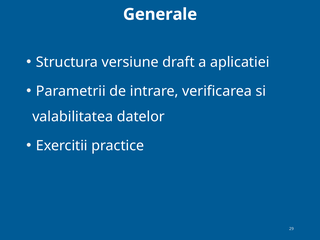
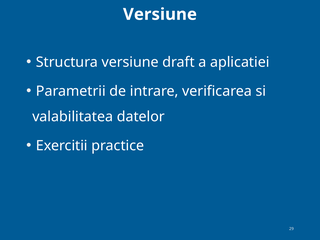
Generale: Generale -> Versiune (160, 14)
